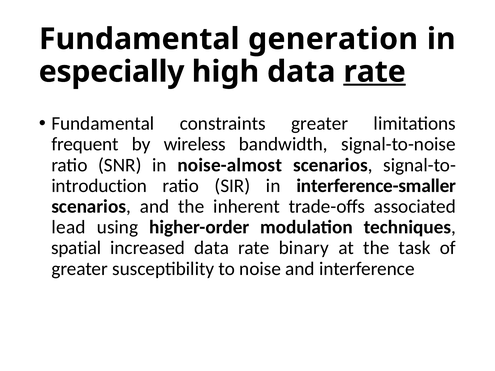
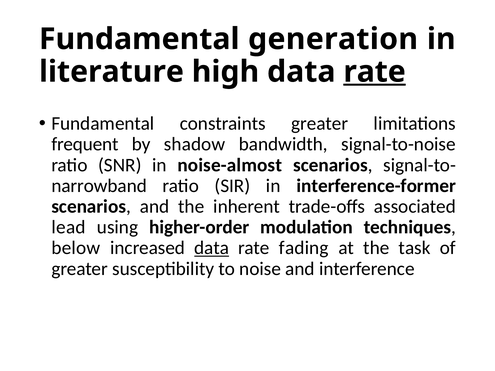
especially: especially -> literature (111, 72)
wireless: wireless -> shadow (195, 144)
introduction: introduction -> narrowband (99, 186)
interference-smaller: interference-smaller -> interference-former (376, 186)
spatial: spatial -> below (76, 248)
data underline: none -> present (212, 248)
binary: binary -> fading (304, 248)
